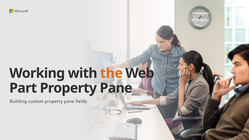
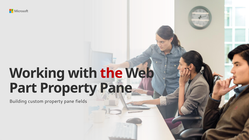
the colour: orange -> red (111, 73)
